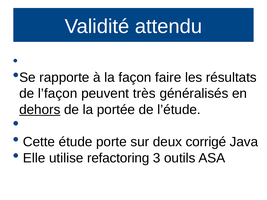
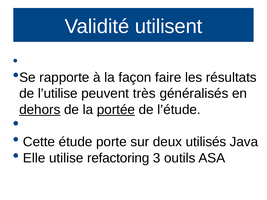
attendu: attendu -> utilisent (169, 26)
l’façon: l’façon -> l’utilise (58, 94)
portée underline: none -> present (116, 110)
corrigé: corrigé -> utilisés (206, 142)
